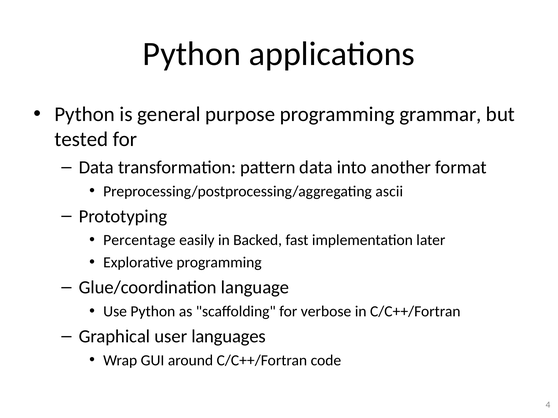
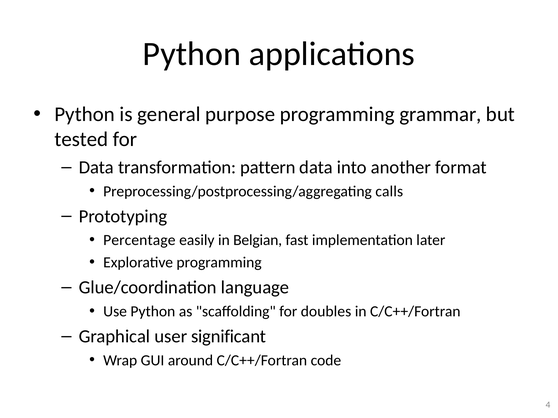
ascii: ascii -> calls (389, 191)
Backed: Backed -> Belgian (258, 240)
verbose: verbose -> doubles (326, 312)
languages: languages -> significant (229, 337)
